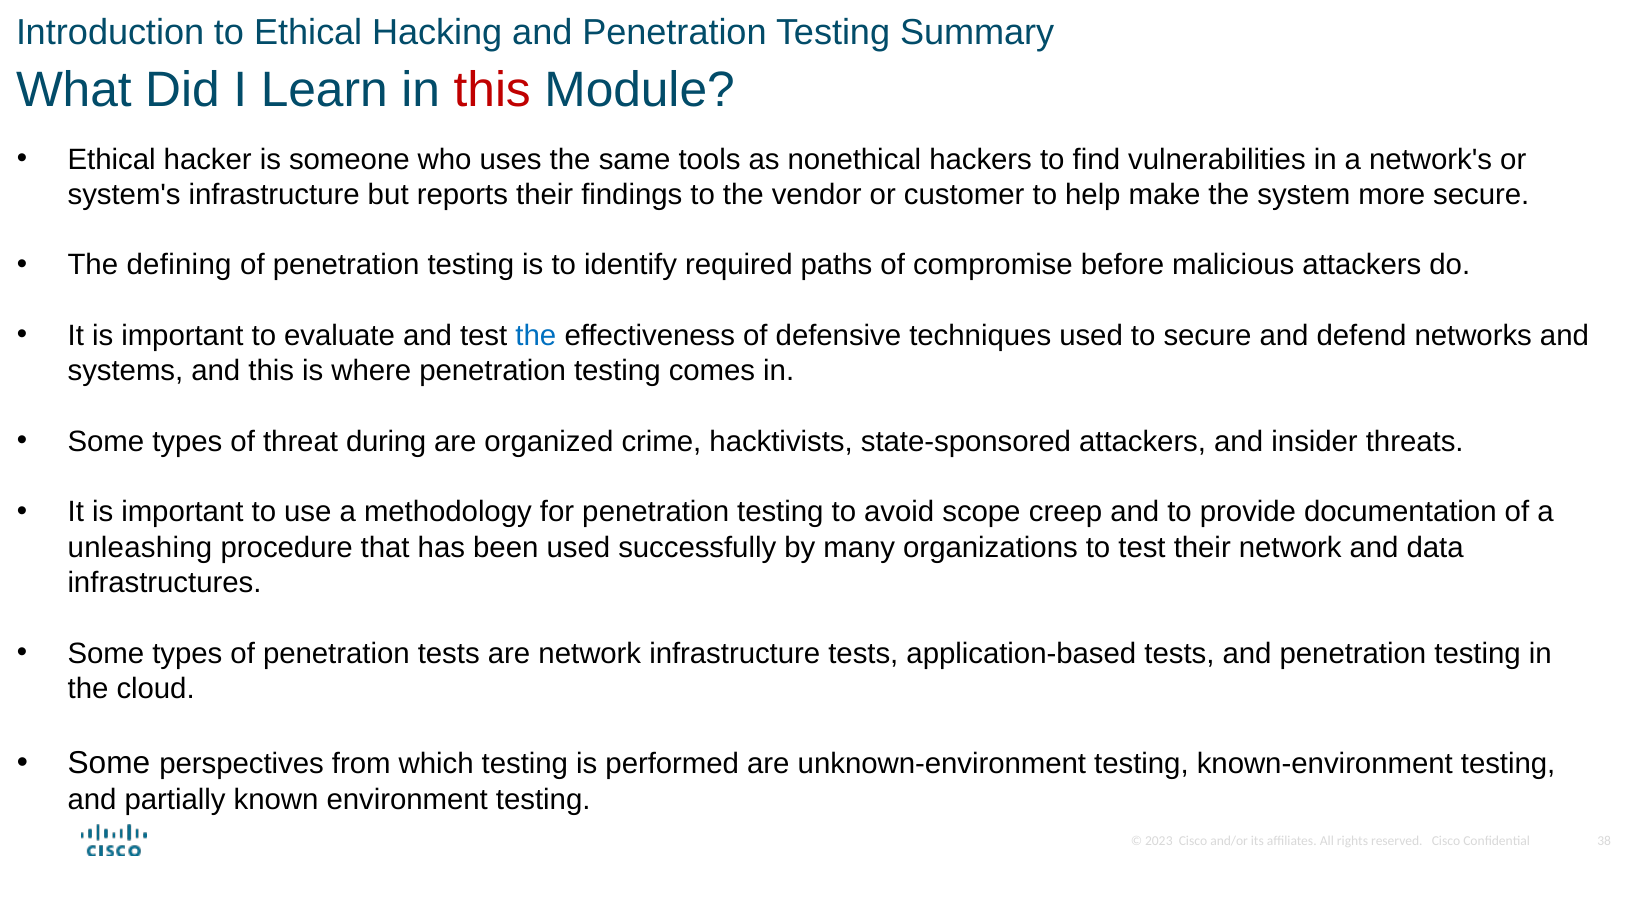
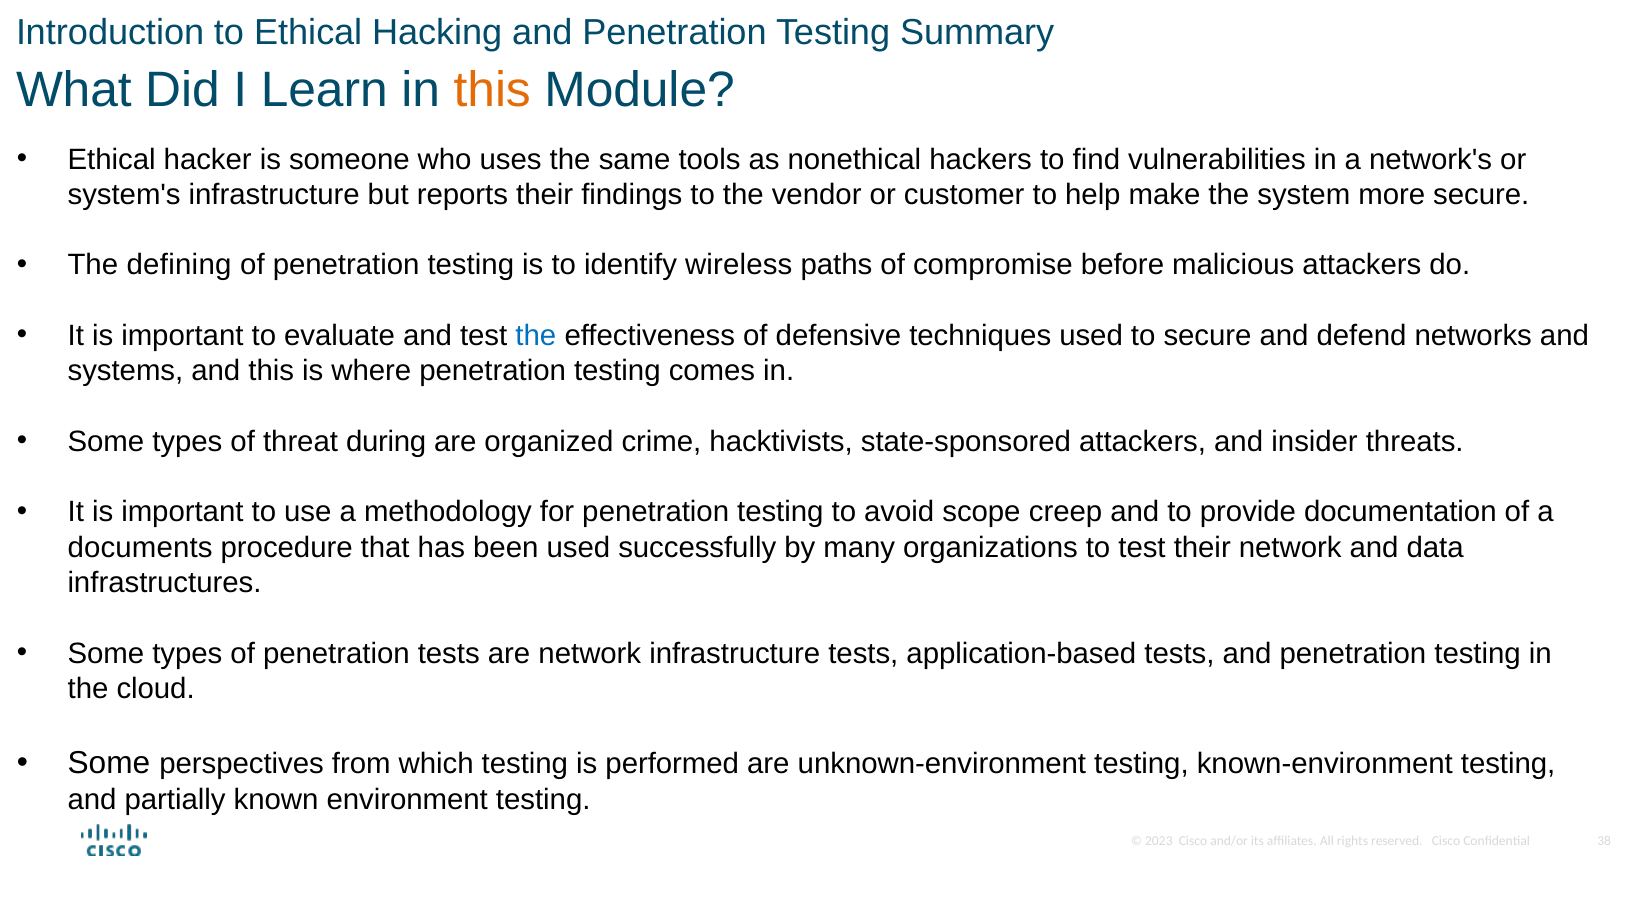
this colour: red -> orange (492, 90)
required: required -> wireless (739, 265)
unleashing: unleashing -> documents (140, 548)
